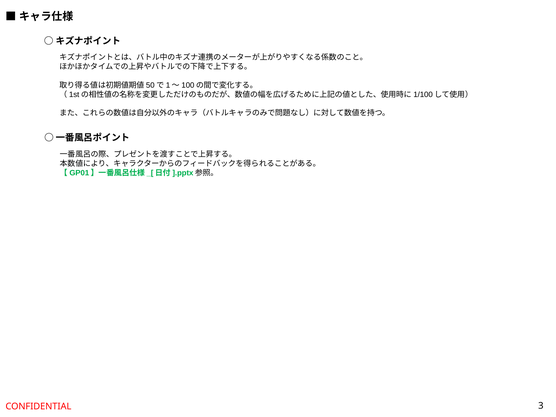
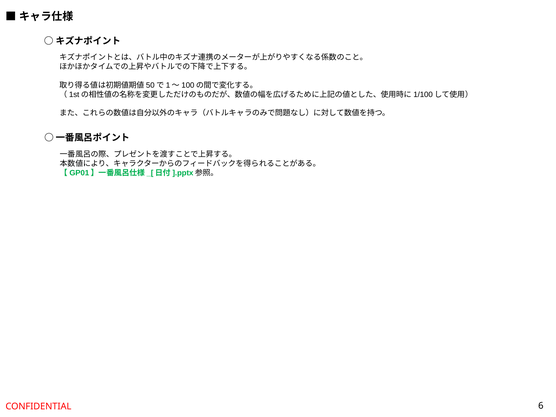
3: 3 -> 6 (541, 406)
